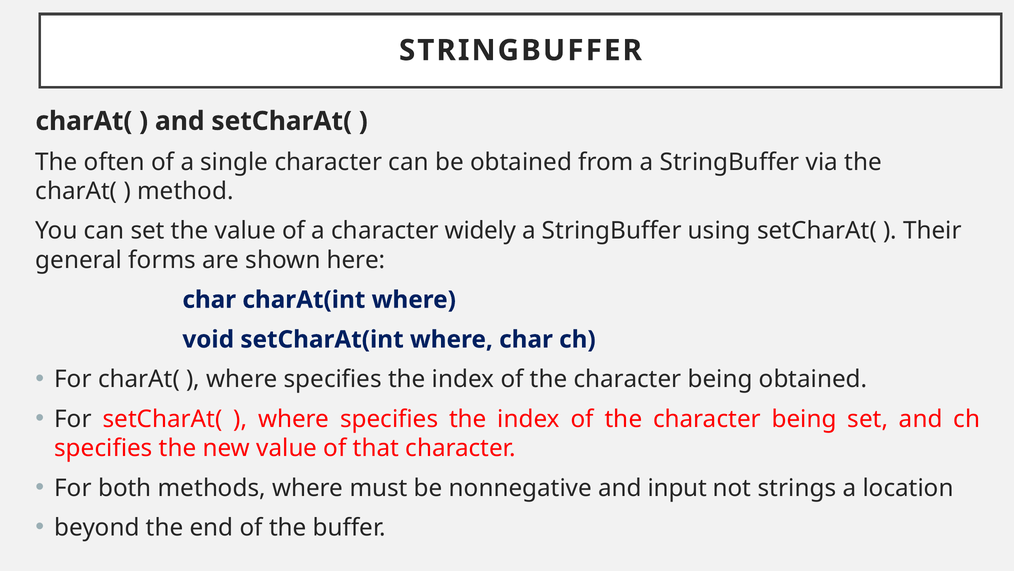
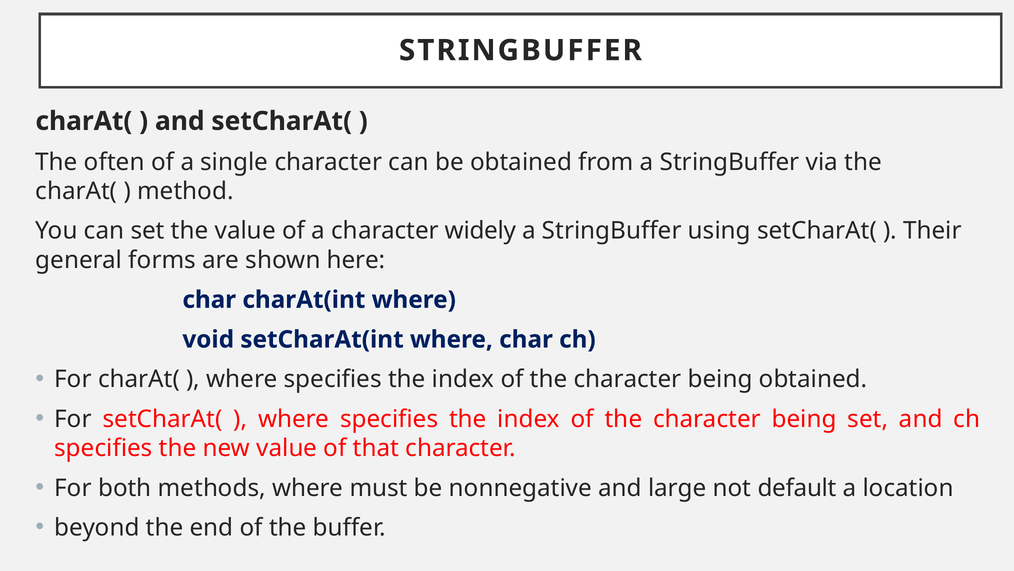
input: input -> large (677, 487)
strings: strings -> default (797, 487)
